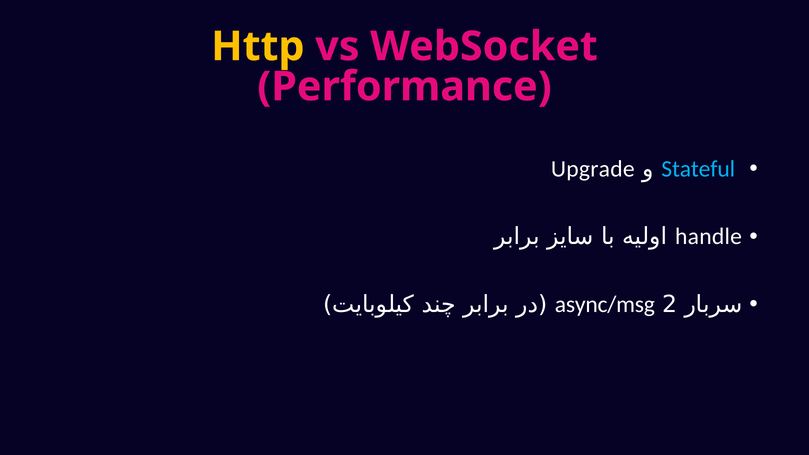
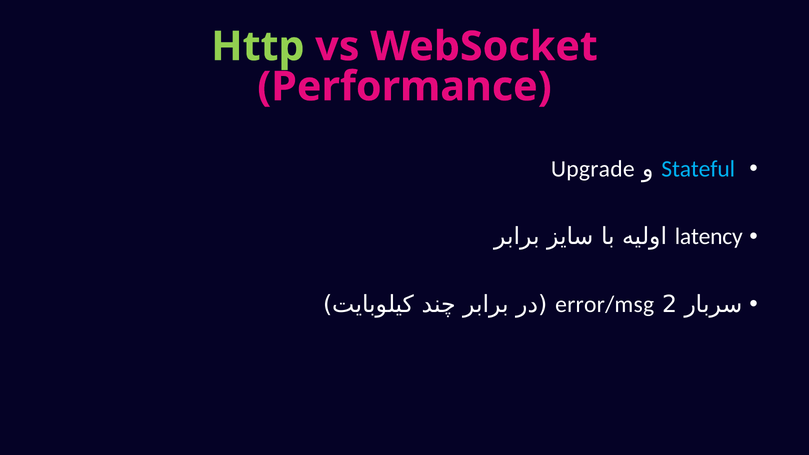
Http colour: yellow -> light green (258, 47)
handle: handle -> latency (709, 237)
async/msg: async/msg -> error/msg (605, 305)
